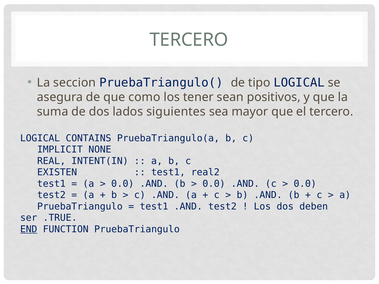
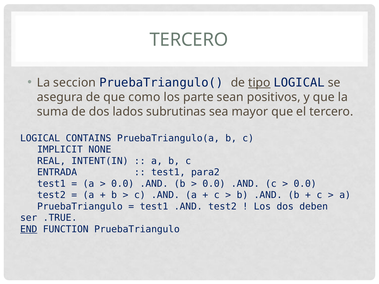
tipo underline: none -> present (259, 83)
tener: tener -> parte (198, 97)
siguientes: siguientes -> subrutinas (176, 112)
EXISTEN: EXISTEN -> ENTRADA (57, 172)
real2: real2 -> para2 (205, 172)
